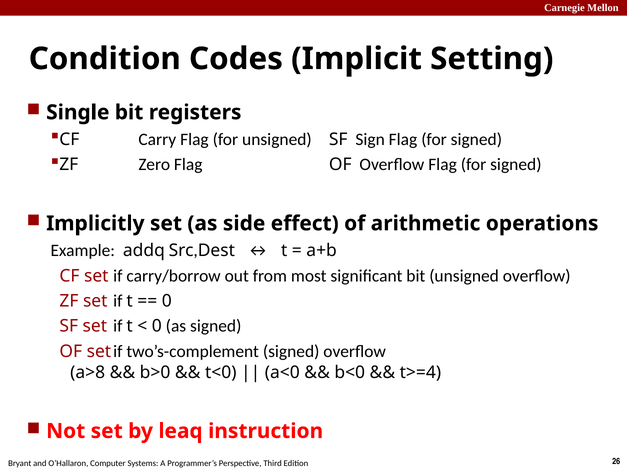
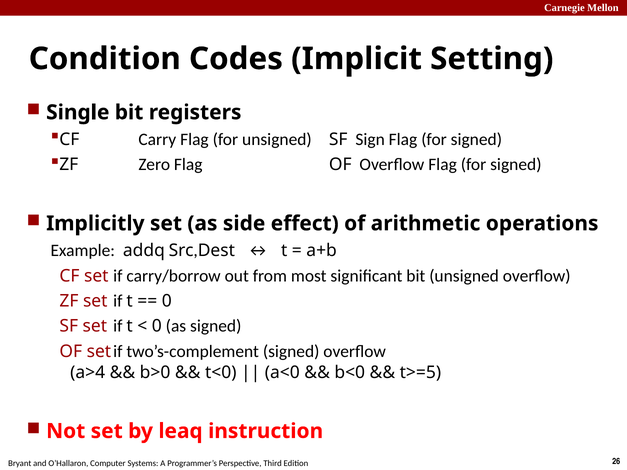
a>8: a>8 -> a>4 (88, 373)
t>=4: t>=4 -> t>=5 (420, 373)
